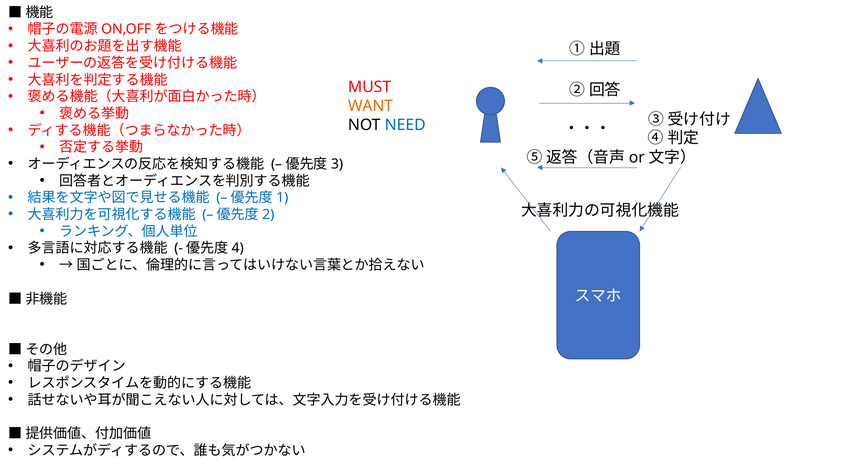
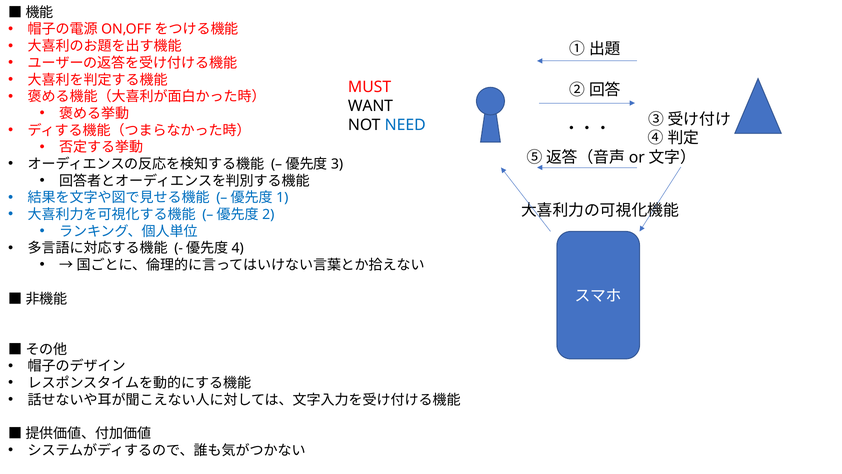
WANT colour: orange -> black (370, 106)
